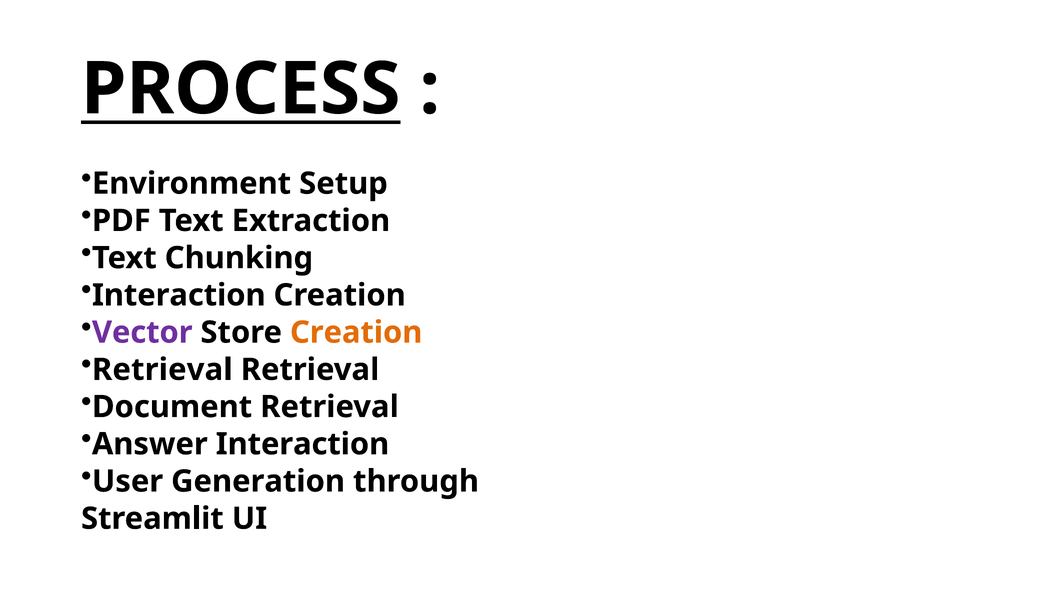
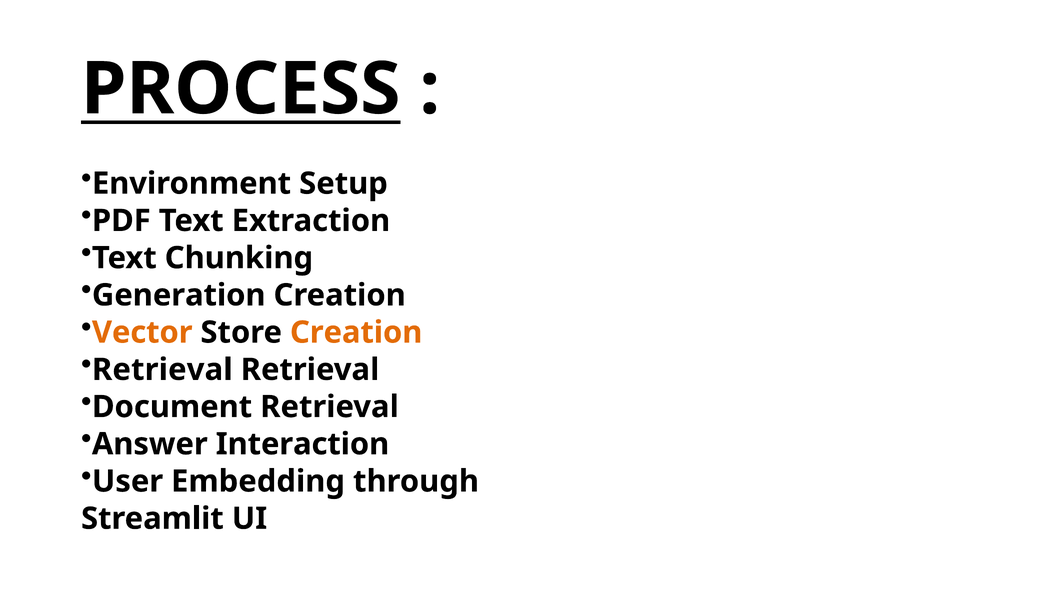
Interaction: Interaction -> Generation (179, 295)
Vector colour: purple -> orange (142, 332)
Generation: Generation -> Embedding (258, 481)
